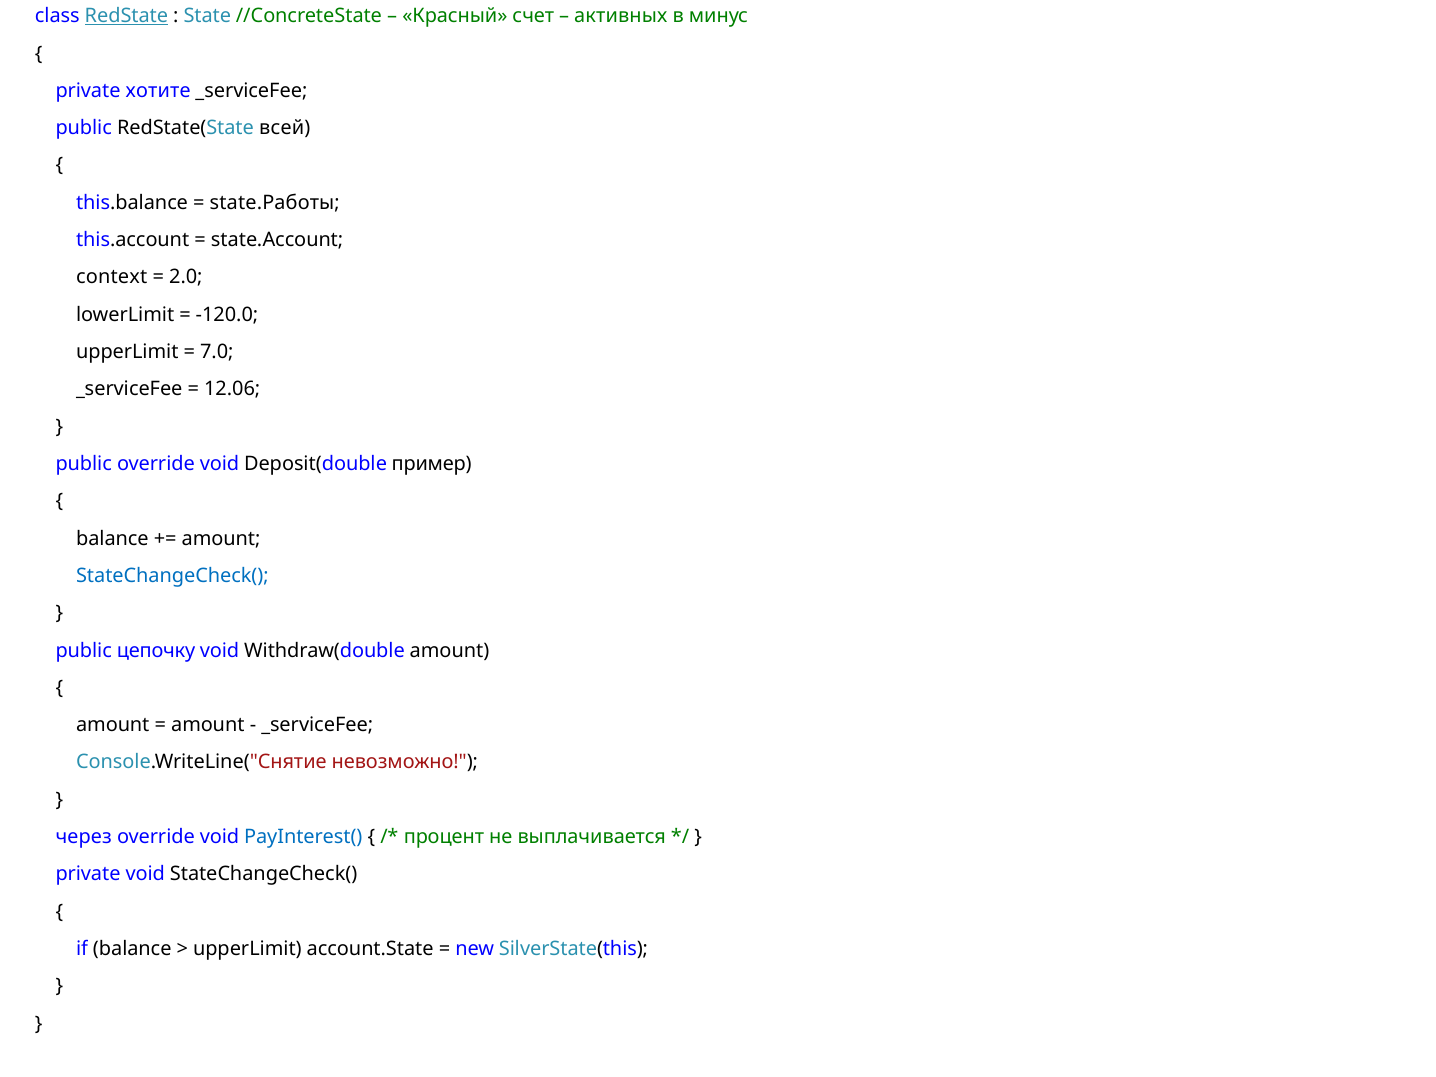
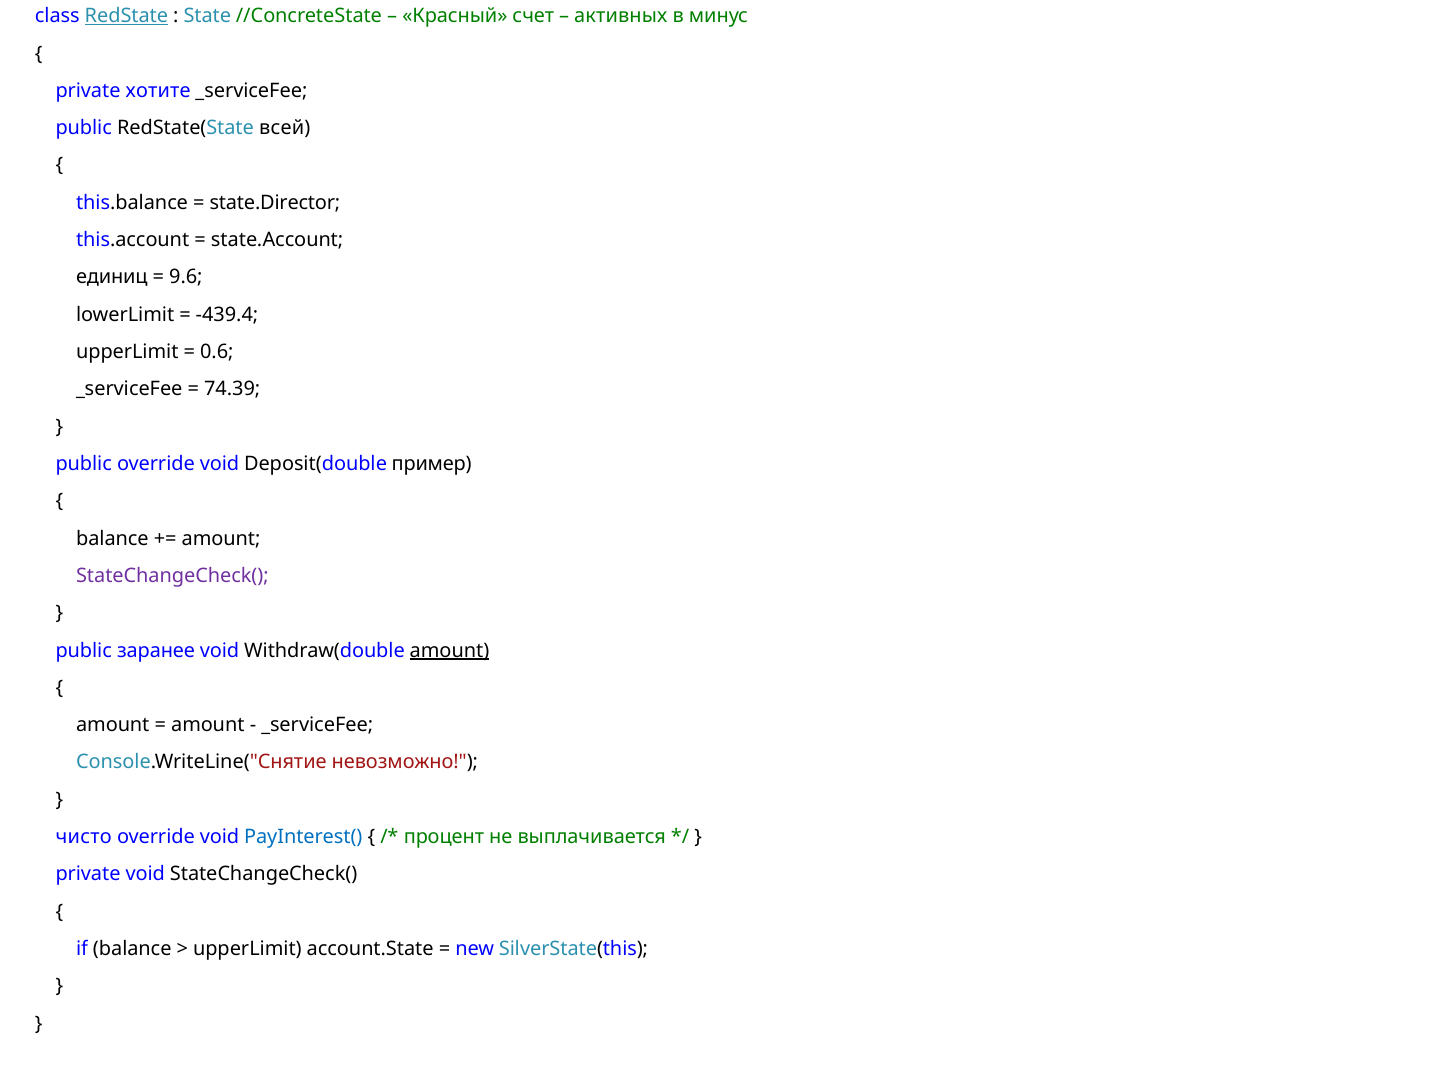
state.Работы: state.Работы -> state.Director (275, 203)
context: context -> единиц (112, 277)
2.0: 2.0 -> 9.6 (186, 277)
-120.0: -120.0 -> -439.4 (227, 315)
7.0: 7.0 -> 0.6 (217, 352)
12.06: 12.06 -> 74.39 (232, 389)
StateChangeCheck( colour: blue -> purple (172, 576)
цепочку: цепочку -> заранее (156, 650)
amount underline: none -> present (449, 650)
через: через -> чисто (84, 837)
